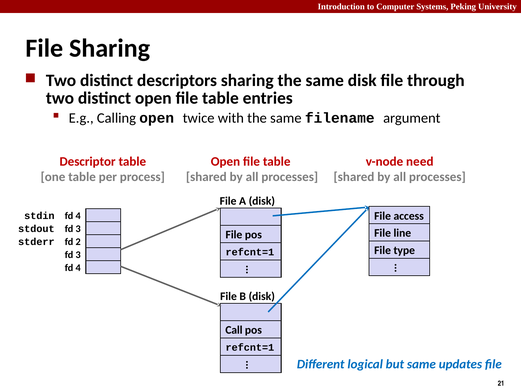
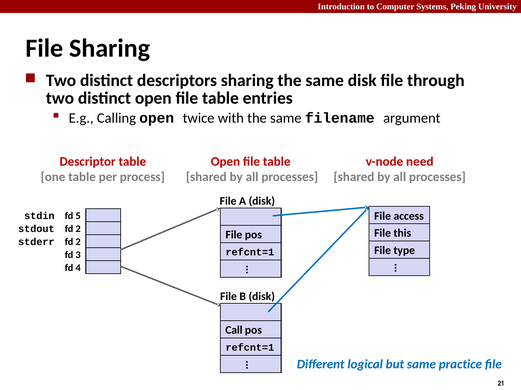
4: 4 -> 5 (78, 216)
3: 3 -> 2 (78, 229)
line: line -> this (402, 234)
updates: updates -> practice (460, 365)
